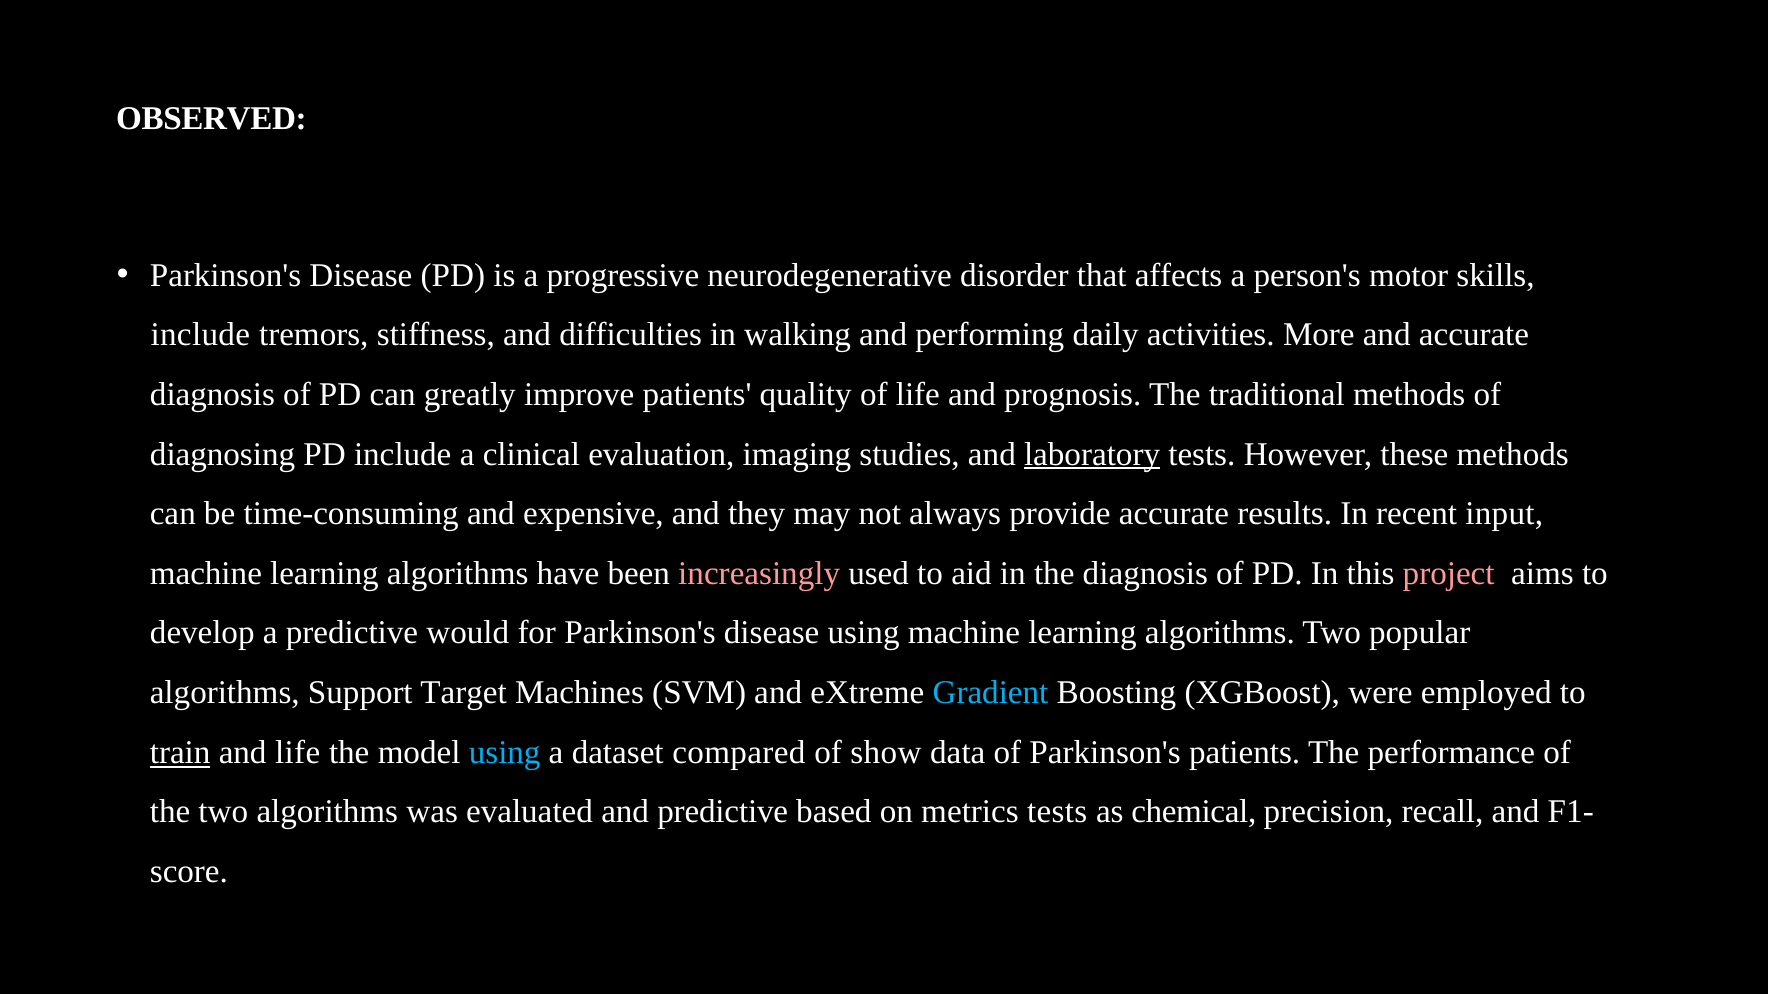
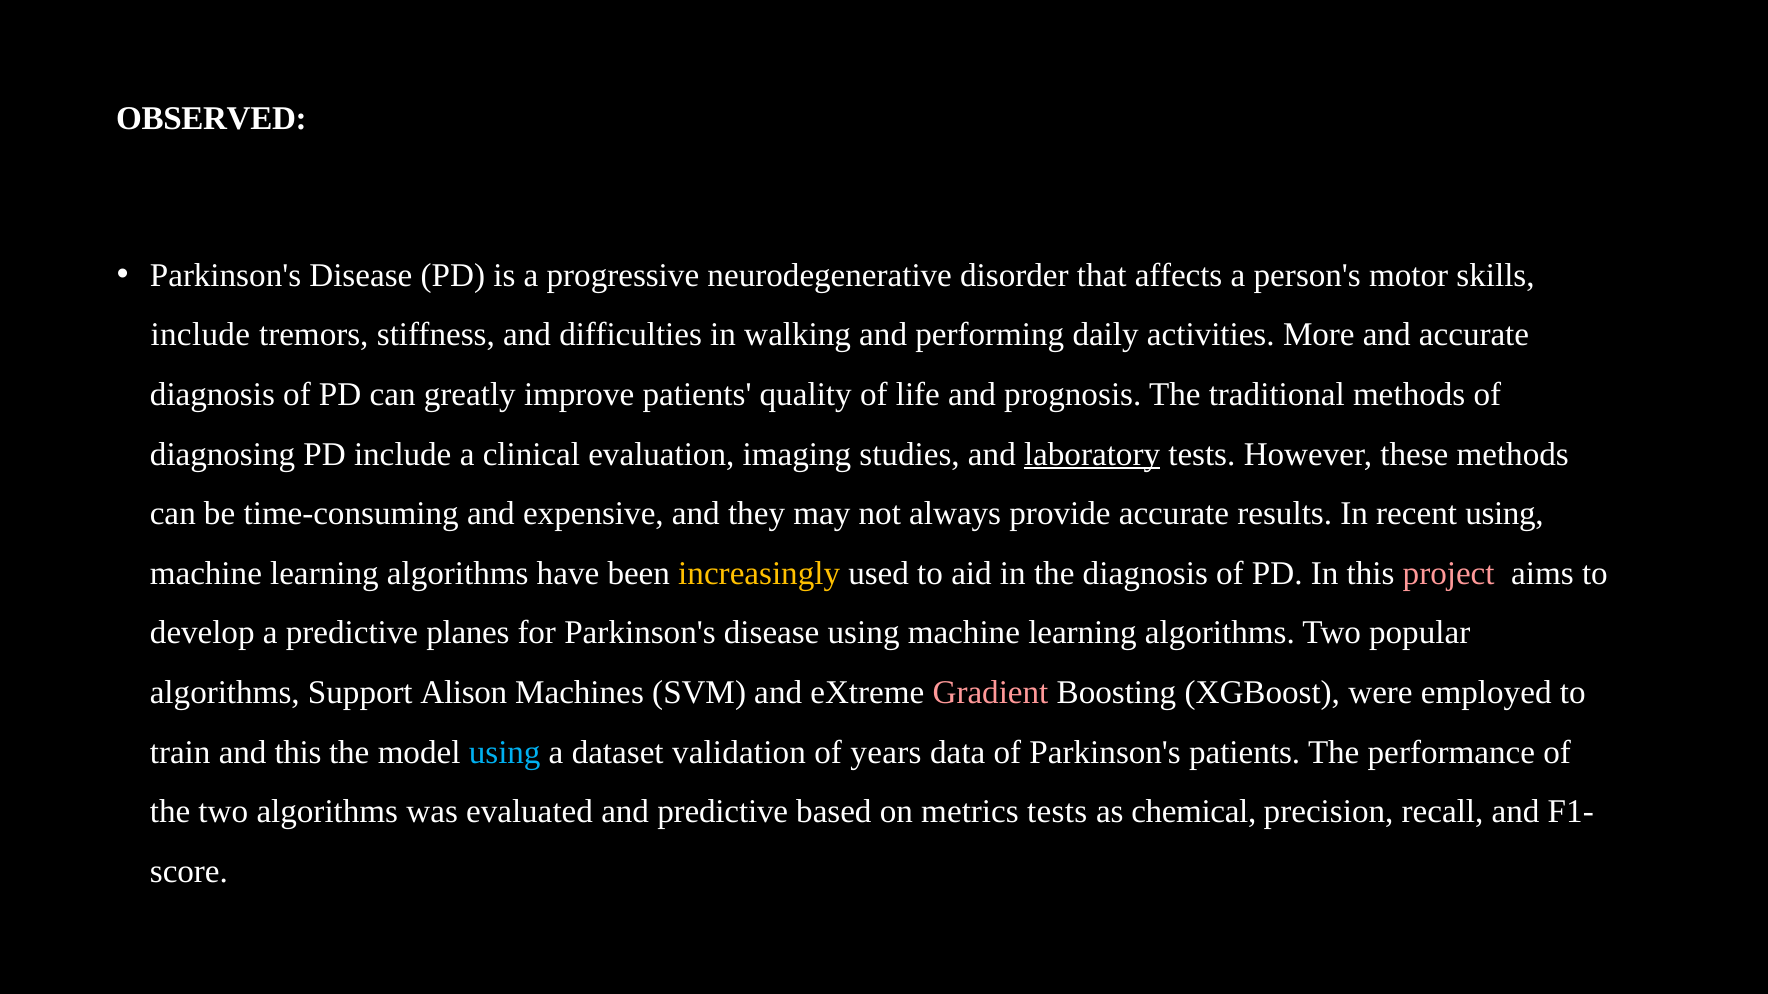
recent input: input -> using (1505, 514)
increasingly colour: pink -> yellow (759, 574)
would: would -> planes (468, 633)
Target: Target -> Alison (464, 693)
Gradient colour: light blue -> pink (991, 693)
train underline: present -> none (180, 753)
and life: life -> this (298, 753)
compared: compared -> validation (739, 753)
show: show -> years (886, 753)
